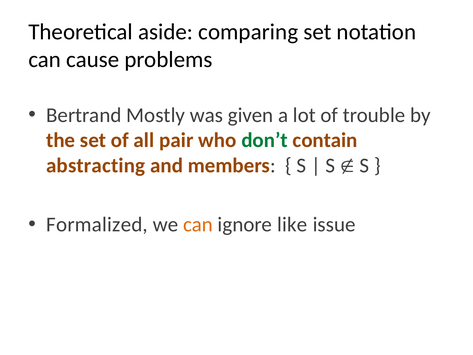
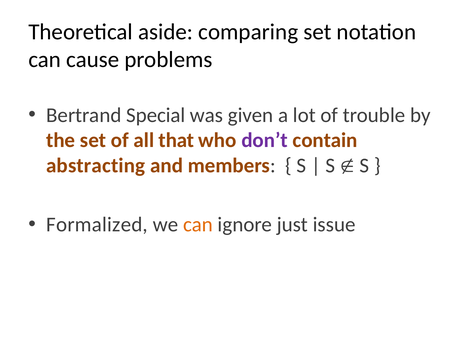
Mostly: Mostly -> Special (156, 115)
pair: pair -> that (176, 140)
don’t colour: green -> purple (265, 140)
like: like -> just (292, 224)
